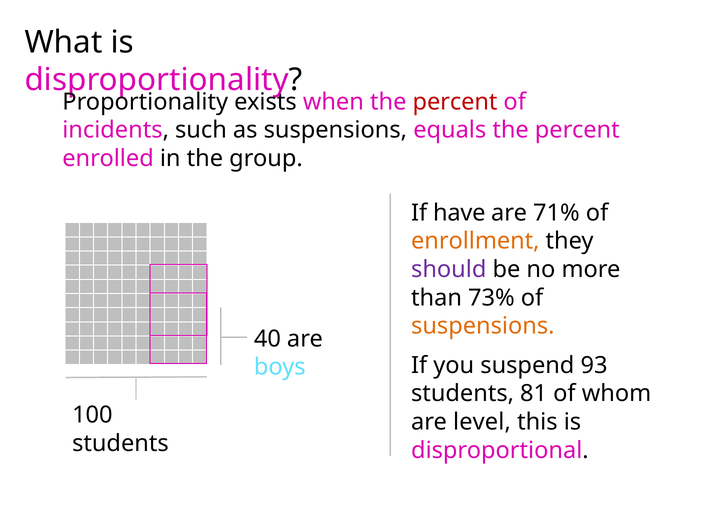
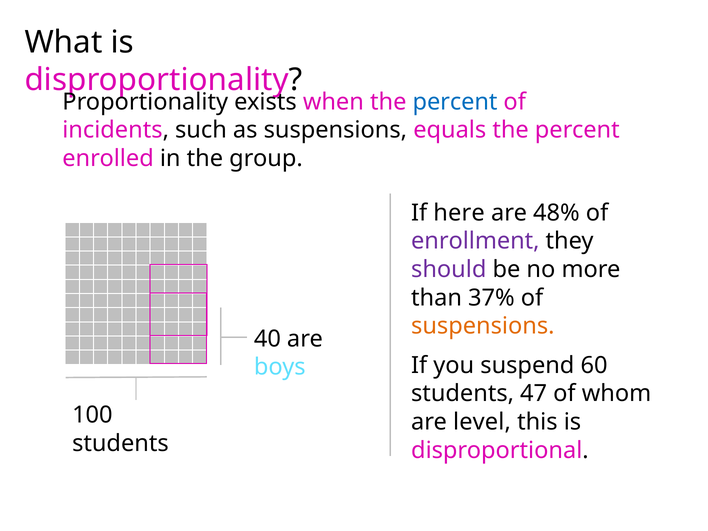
percent colour: red -> blue (455, 102)
have: have -> here (459, 213)
71%: 71% -> 48% (556, 213)
enrollment colour: orange -> purple (475, 241)
73%: 73% -> 37% (491, 298)
93: 93 -> 60 (594, 365)
81: 81 -> 47 (534, 394)
